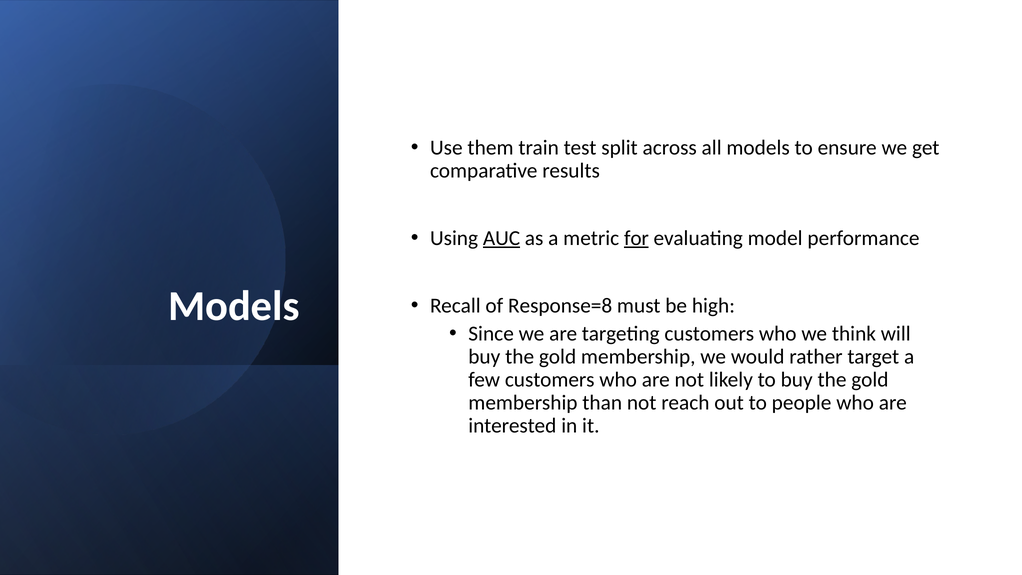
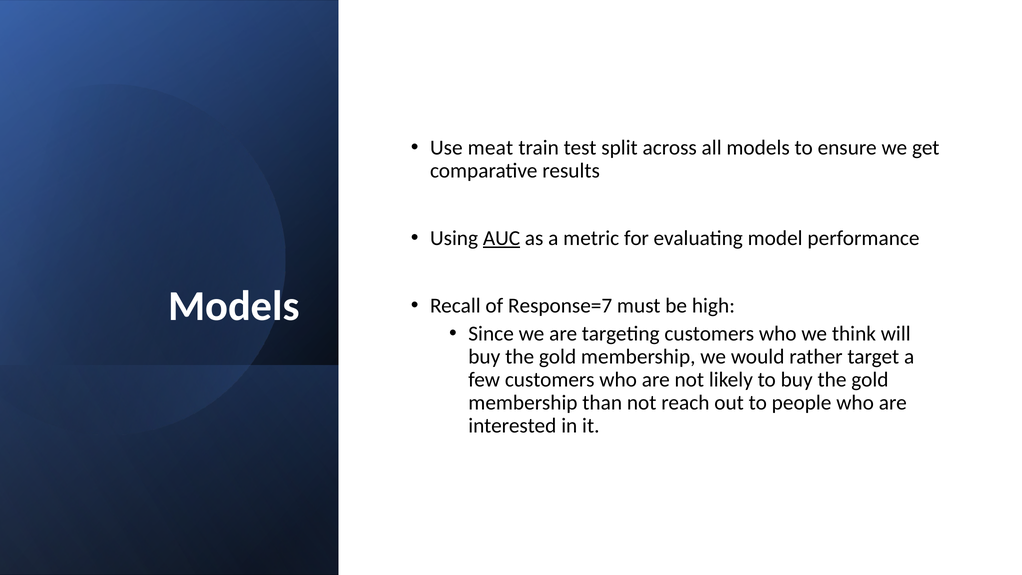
them: them -> meat (490, 148)
for underline: present -> none (636, 238)
Response=8: Response=8 -> Response=7 (560, 305)
